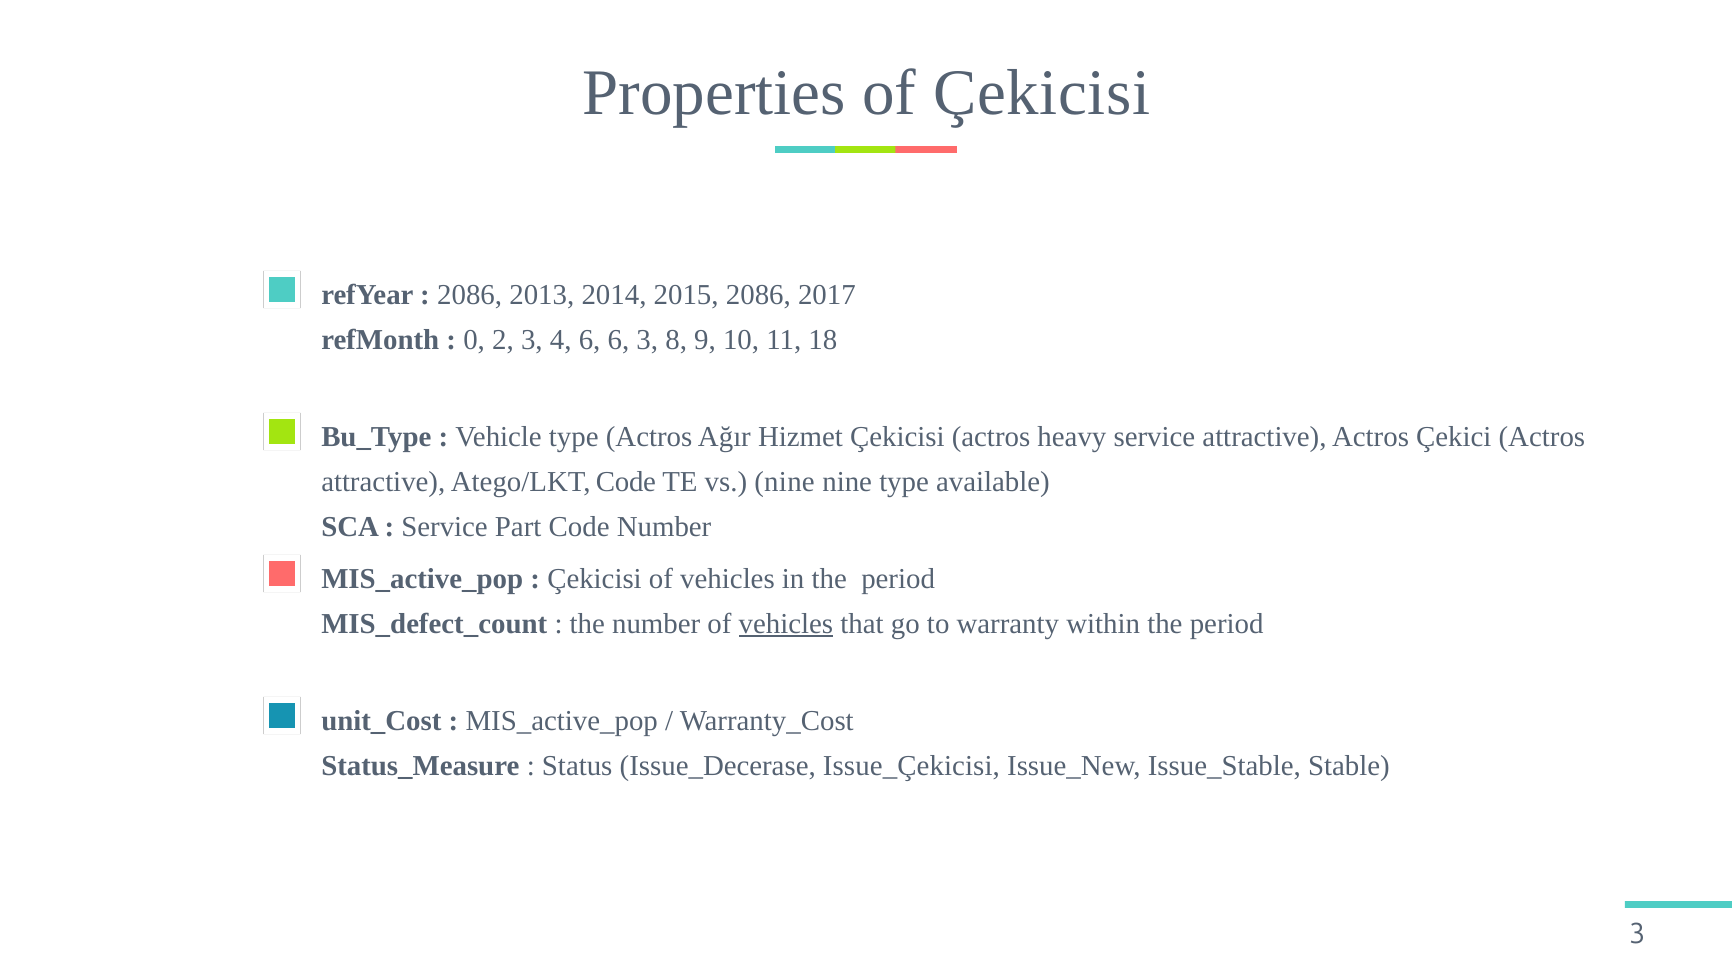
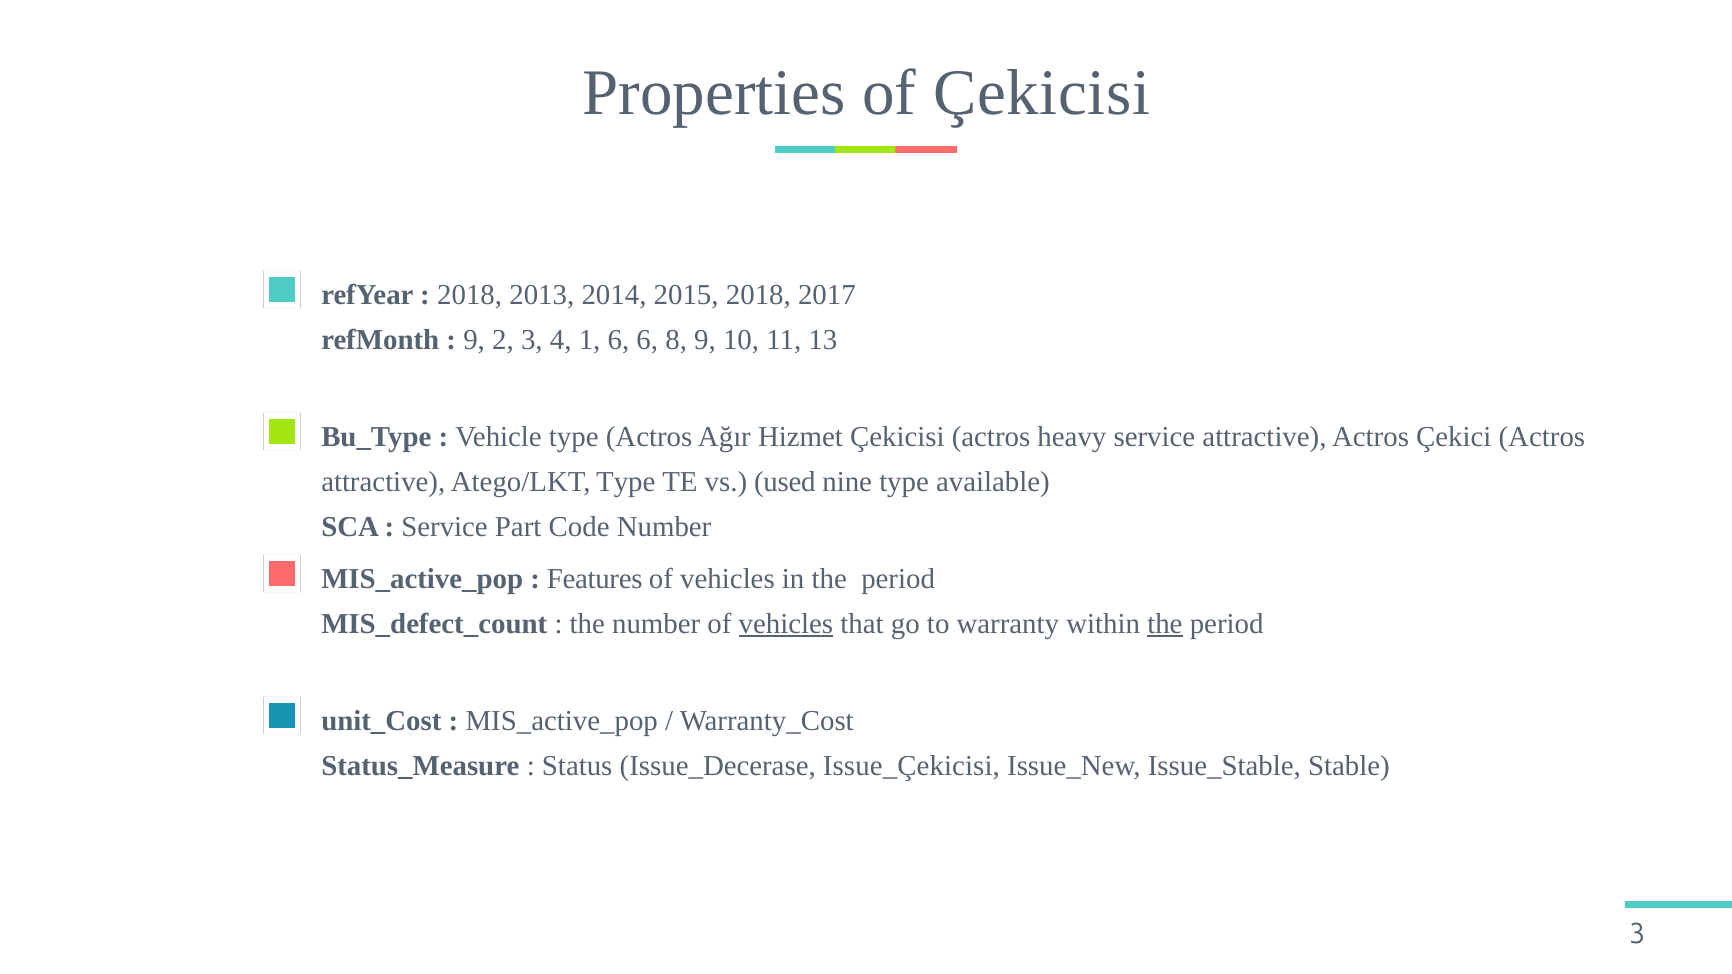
2086: 2086 -> 2018 (470, 295)
2015 2086: 2086 -> 2018 (758, 295)
0: 0 -> 9 (474, 340)
4 6: 6 -> 1 (590, 340)
6 3: 3 -> 6 (647, 340)
18: 18 -> 13 (823, 340)
Atego/LKT Code: Code -> Type (626, 482)
vs nine: nine -> used (785, 482)
Çekicisi: Çekicisi -> Features (595, 579)
the underline: none -> present (1165, 624)
